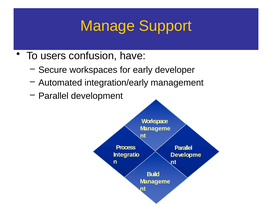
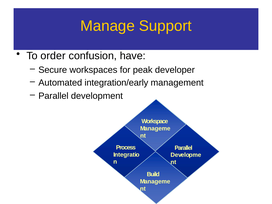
users: users -> order (53, 56)
early: early -> peak (143, 70)
